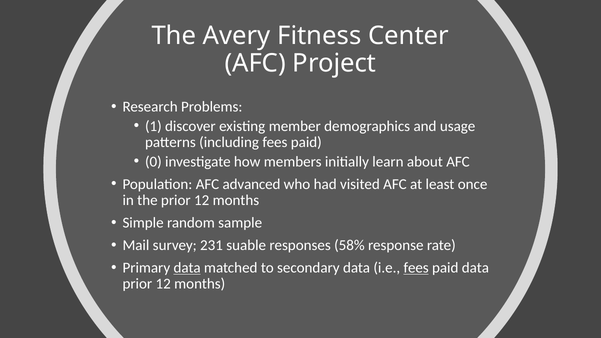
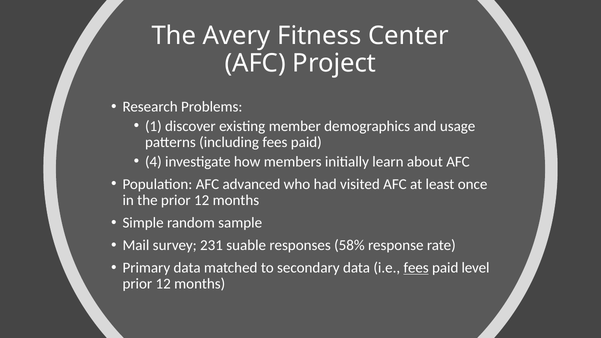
0: 0 -> 4 (153, 162)
data underline: present -> none (187, 268)
paid data: data -> level (476, 268)
